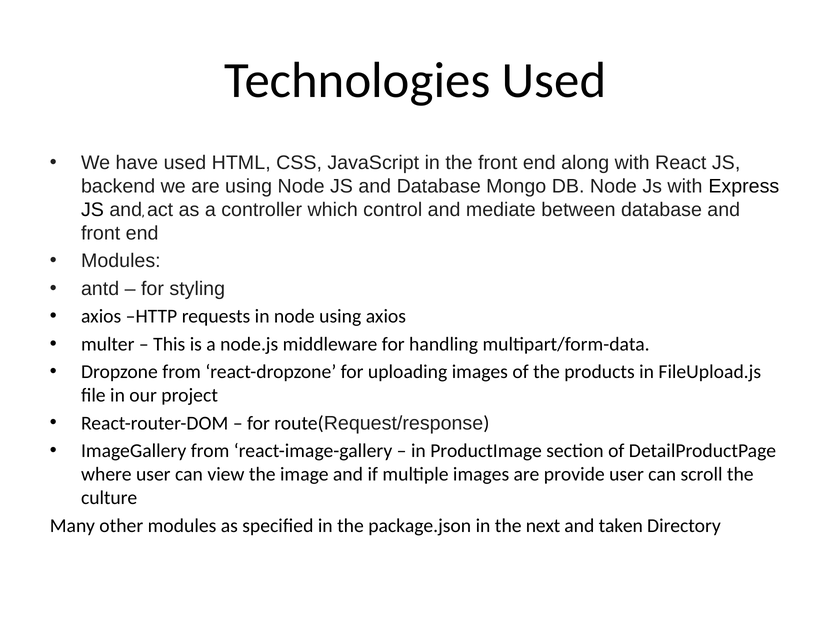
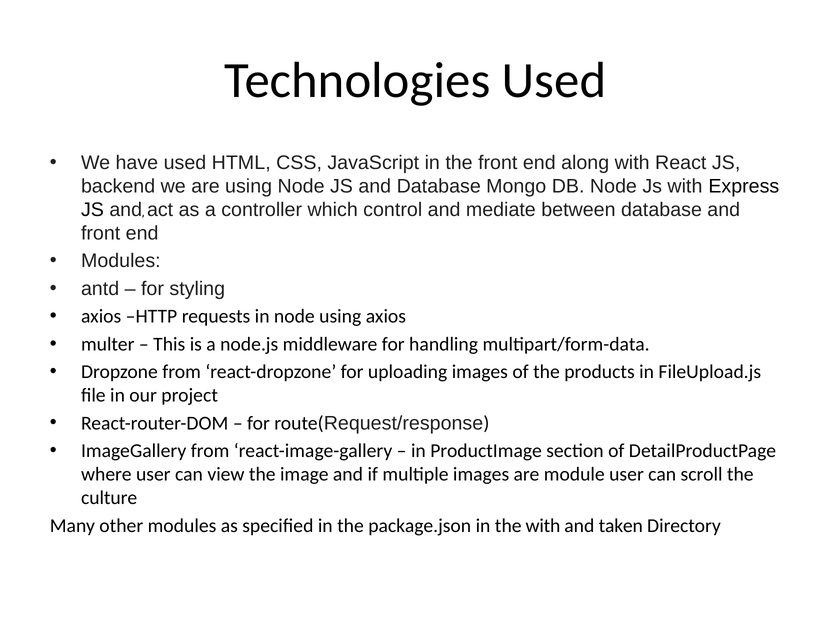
provide: provide -> module (574, 474)
the next: next -> with (543, 526)
